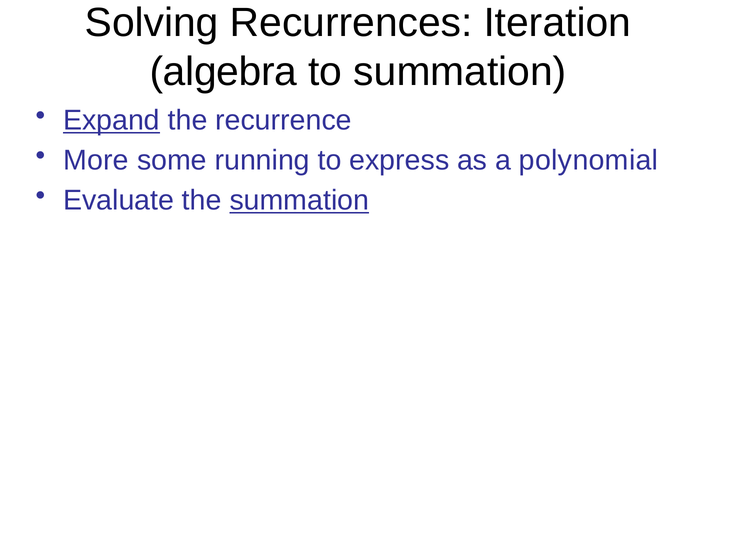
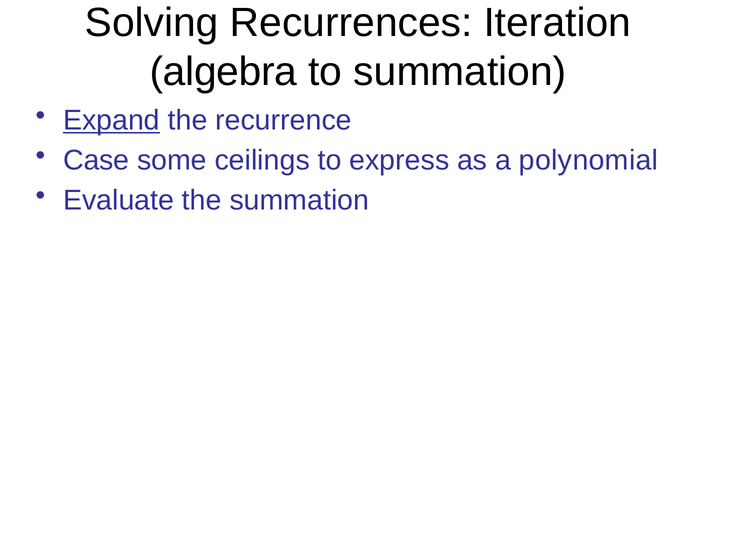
More: More -> Case (96, 160)
running: running -> ceilings (262, 160)
summation underline: present -> none (299, 201)
